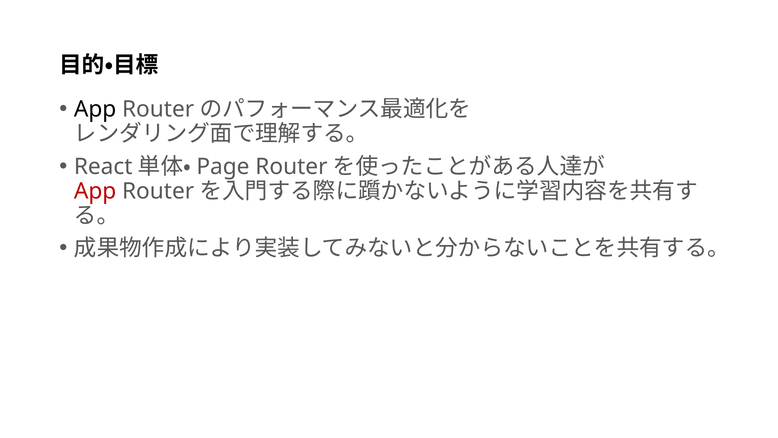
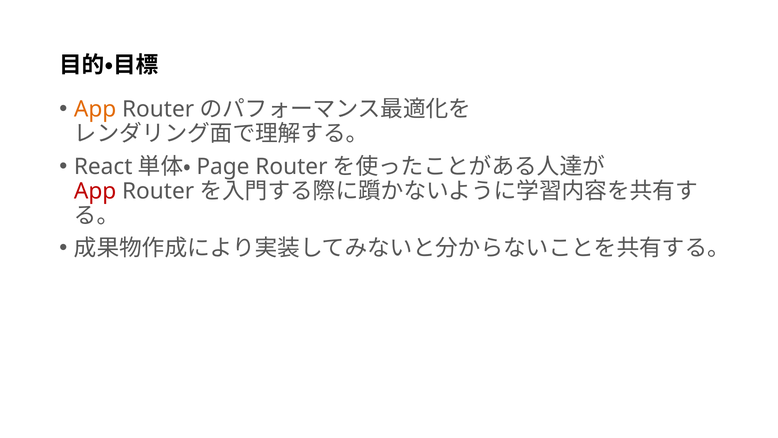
App colour: black -> orange (95, 109)
